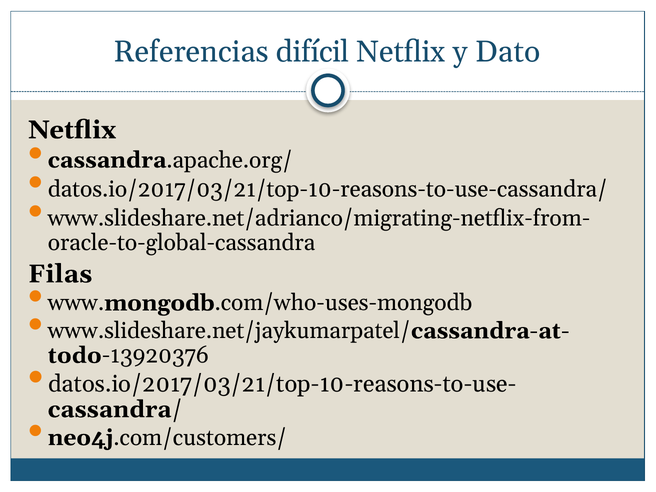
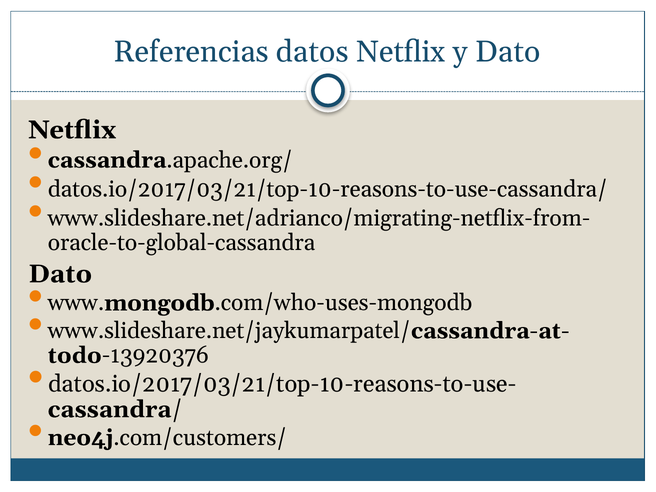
difícil: difícil -> datos (312, 52)
Filas: Filas -> Dato (60, 274)
